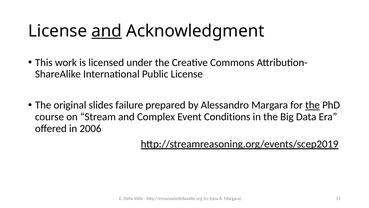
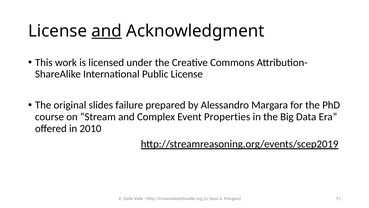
the underline: present -> none (313, 105)
Conditions: Conditions -> Properties (227, 117)
2006: 2006 -> 2010 (90, 128)
